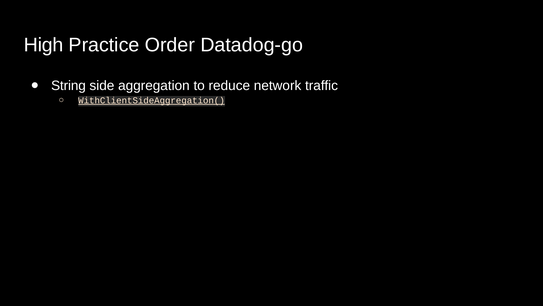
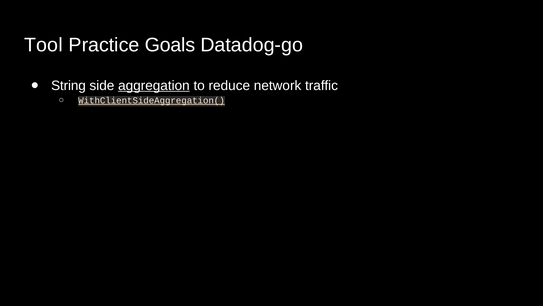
High: High -> Tool (43, 45)
Order: Order -> Goals (170, 45)
aggregation underline: none -> present (154, 85)
